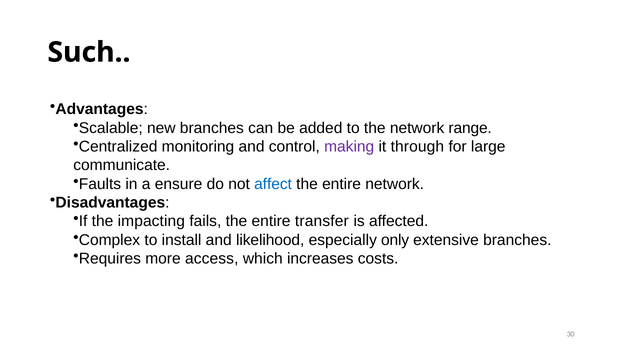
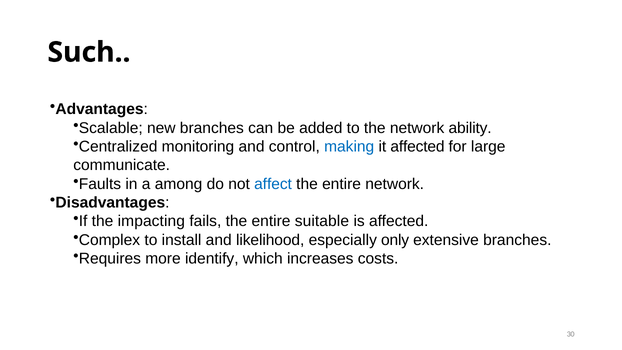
range: range -> ability (470, 128)
making colour: purple -> blue (349, 147)
it through: through -> affected (418, 147)
ensure: ensure -> among (179, 184)
transfer: transfer -> suitable (322, 221)
access: access -> identify (212, 259)
